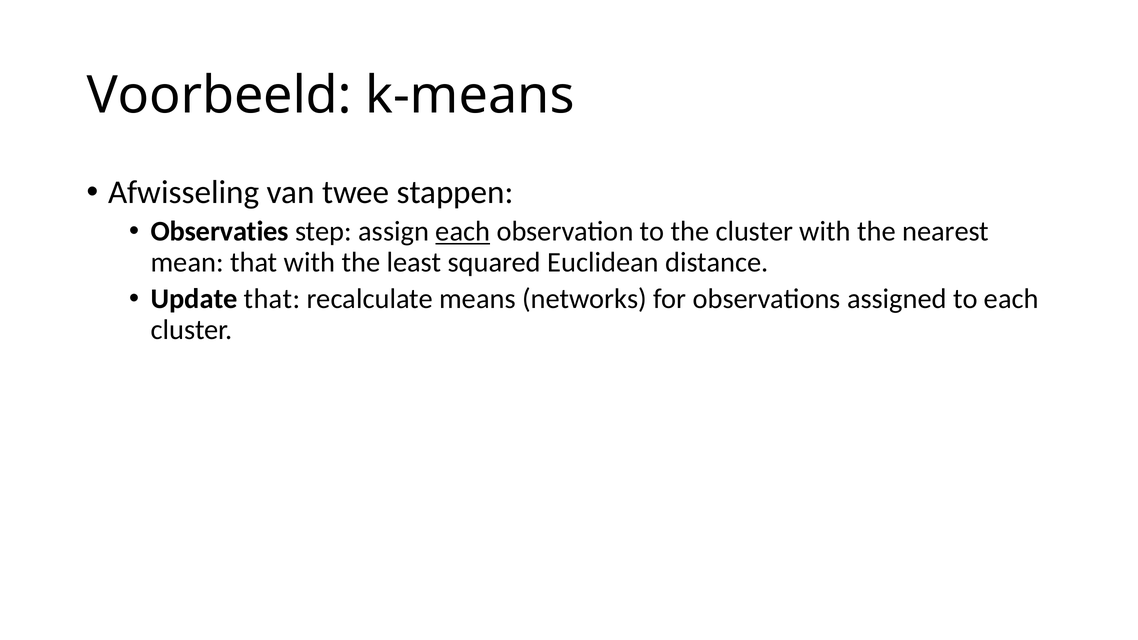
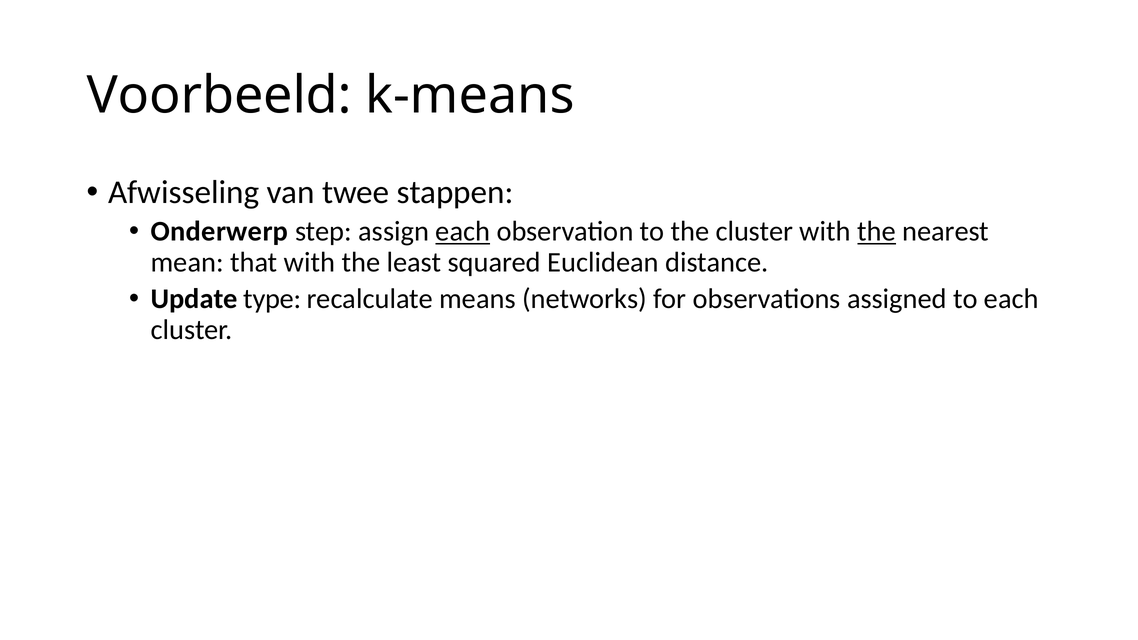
Observaties: Observaties -> Onderwerp (220, 232)
the underline: none -> present (877, 232)
Update that: that -> type (272, 299)
